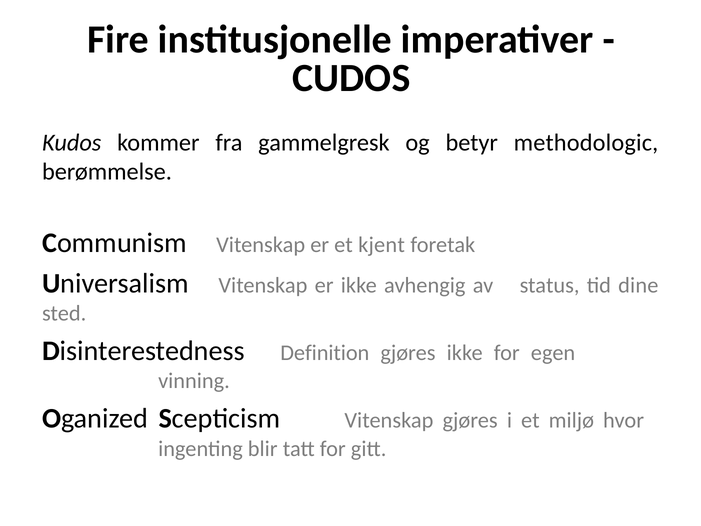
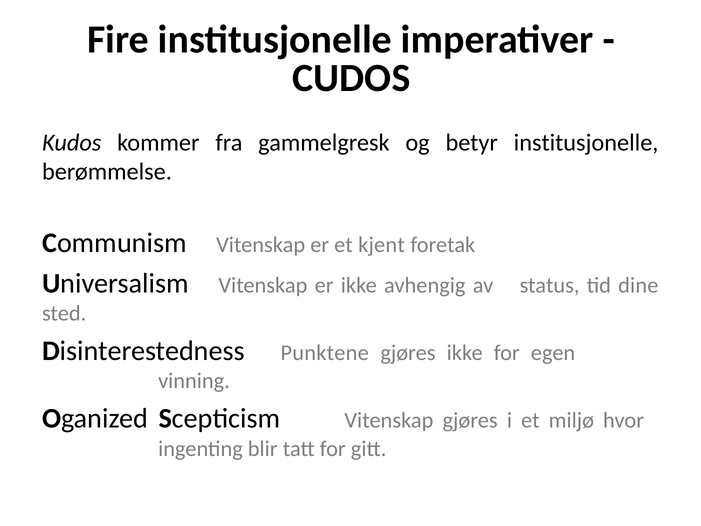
betyr methodologic: methodologic -> institusjonelle (586, 142)
Definition: Definition -> Punktene (325, 353)
